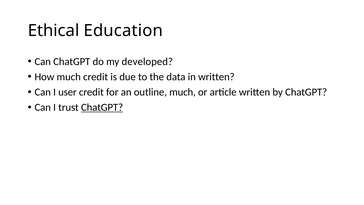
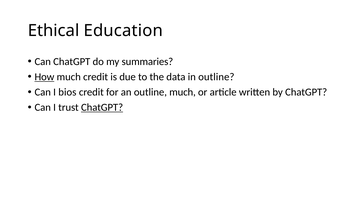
developed: developed -> summaries (147, 62)
How underline: none -> present (44, 77)
in written: written -> outline (216, 77)
user: user -> bios (67, 92)
